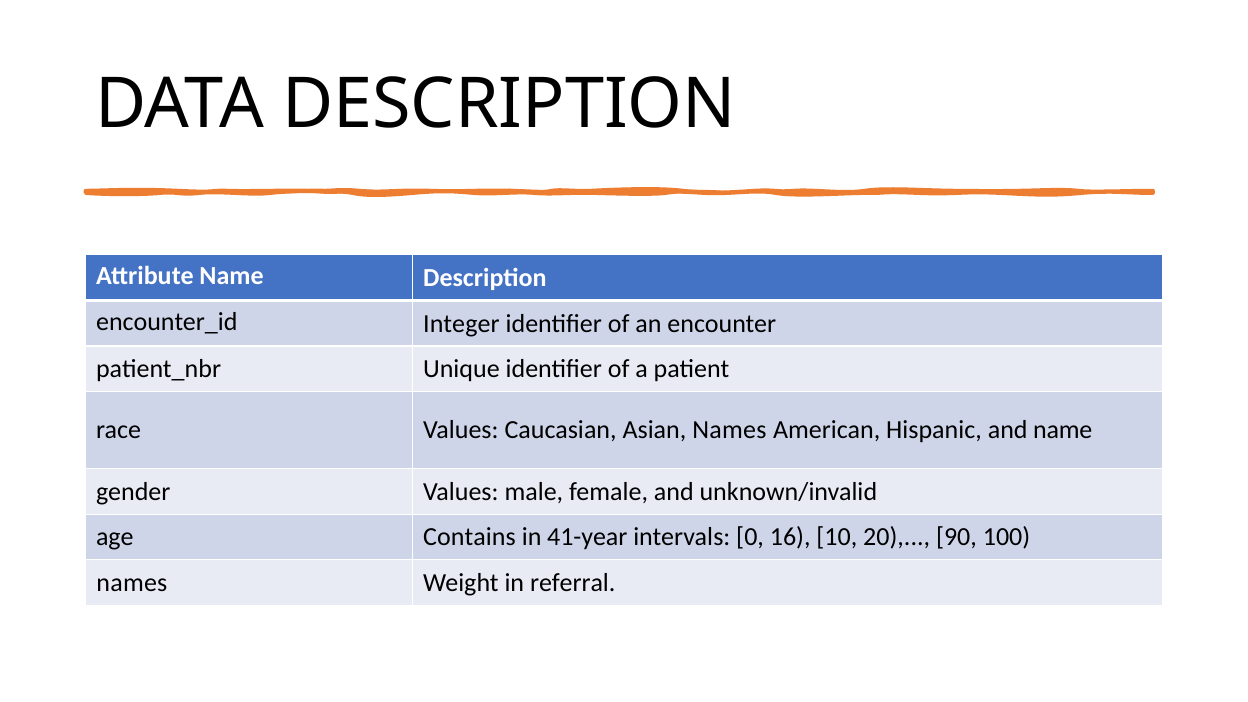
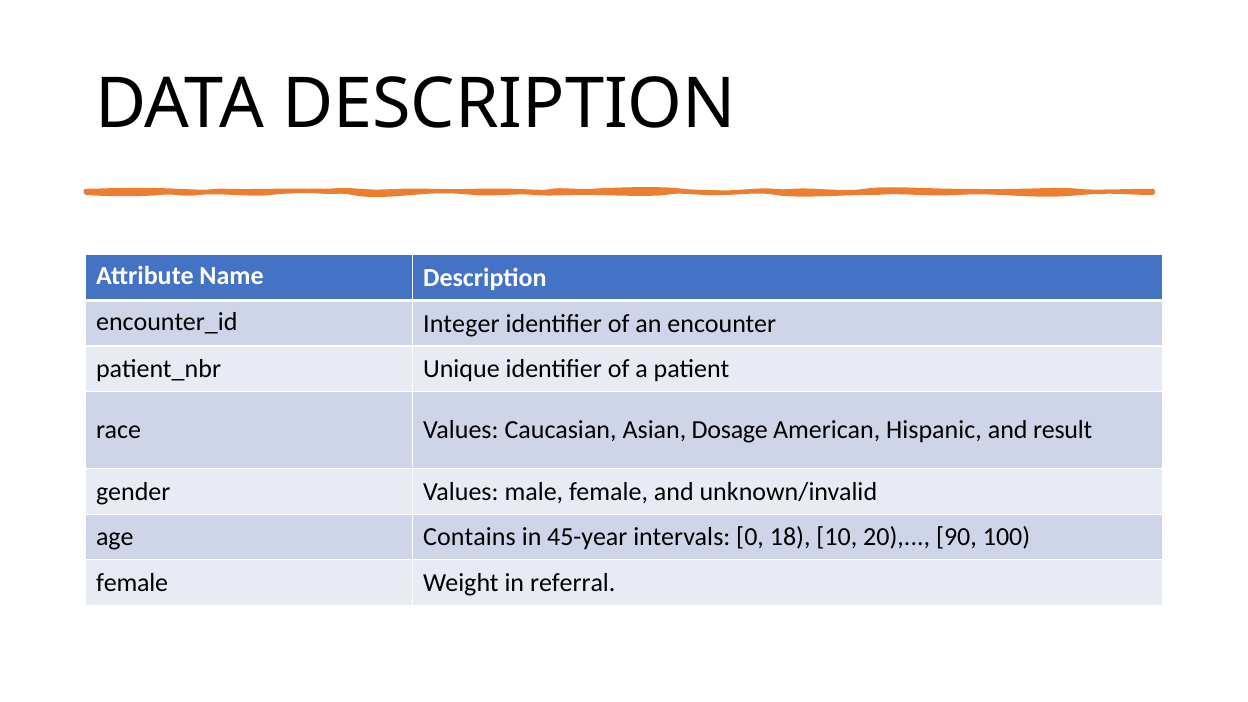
Asian Names: Names -> Dosage (730, 430)
and name: name -> result (1063, 430)
41-year: 41-year -> 45-year (587, 537)
16: 16 -> 18 (790, 537)
names: names -> female (132, 583)
